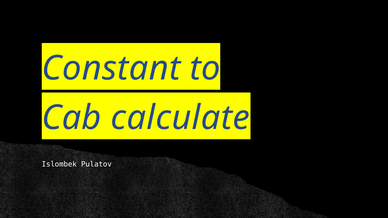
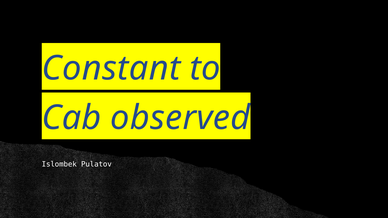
calculate: calculate -> observed (180, 118)
